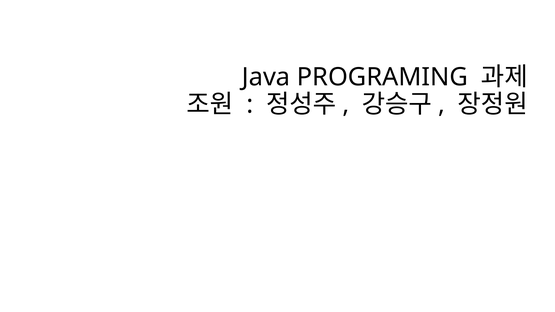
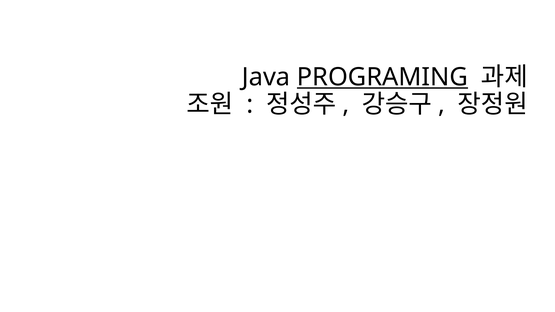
PROGRAMING underline: none -> present (382, 77)
